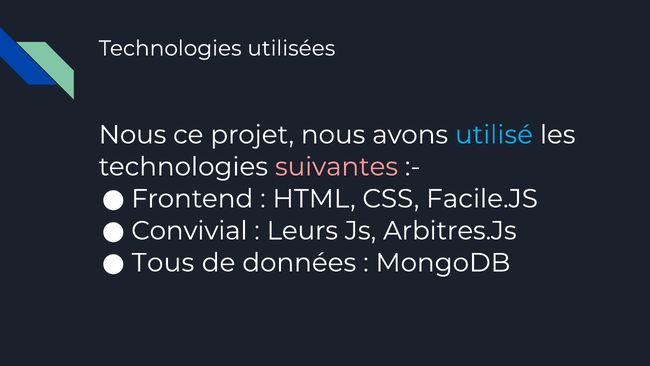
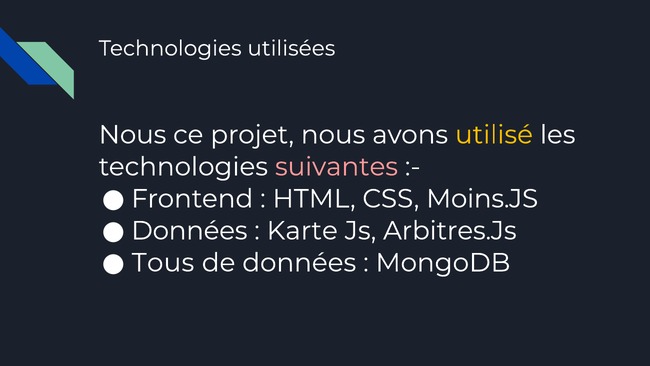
utilisé colour: light blue -> yellow (494, 135)
Facile.JS: Facile.JS -> Moins.JS (482, 199)
Convivial: Convivial -> Données (189, 231)
Leurs: Leurs -> Karte (302, 231)
